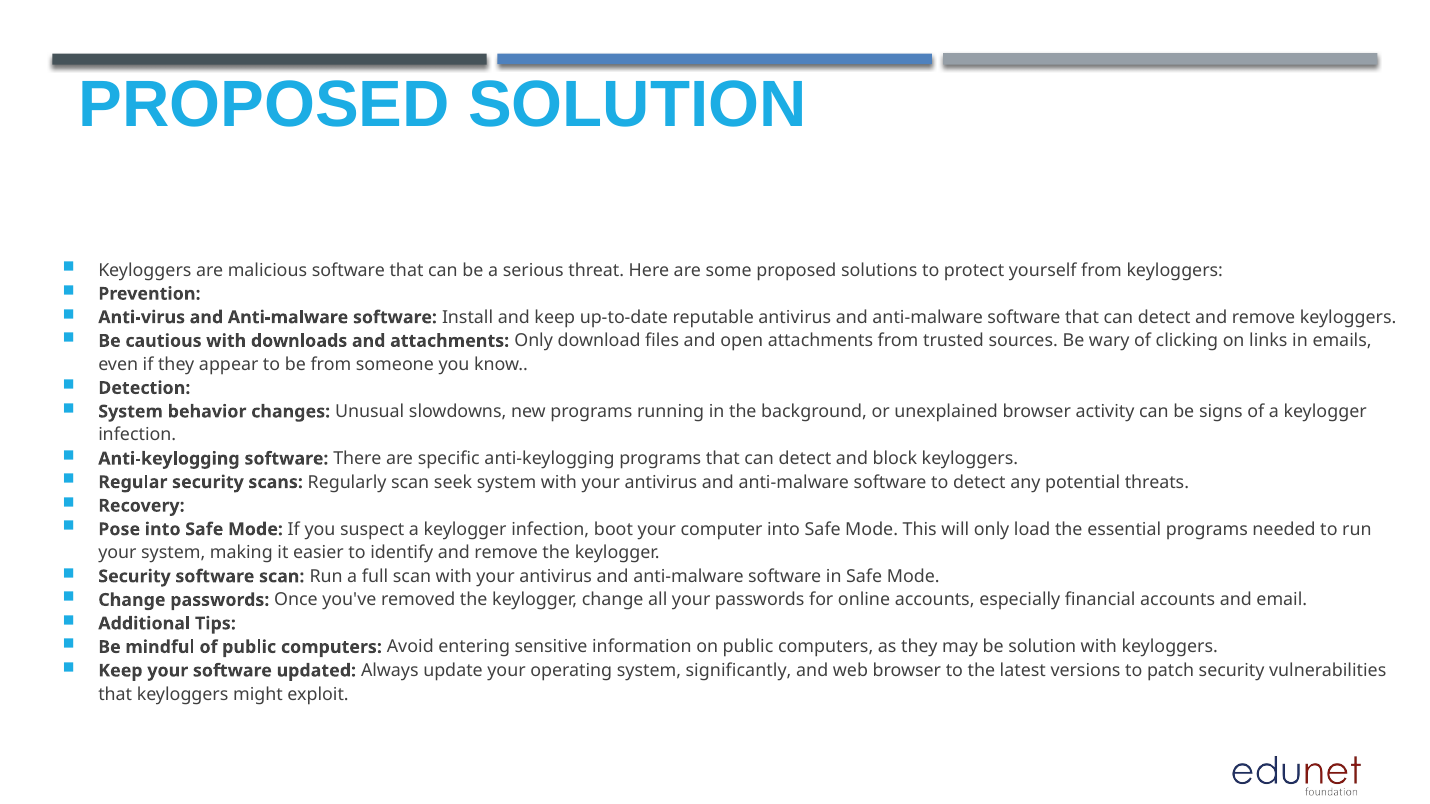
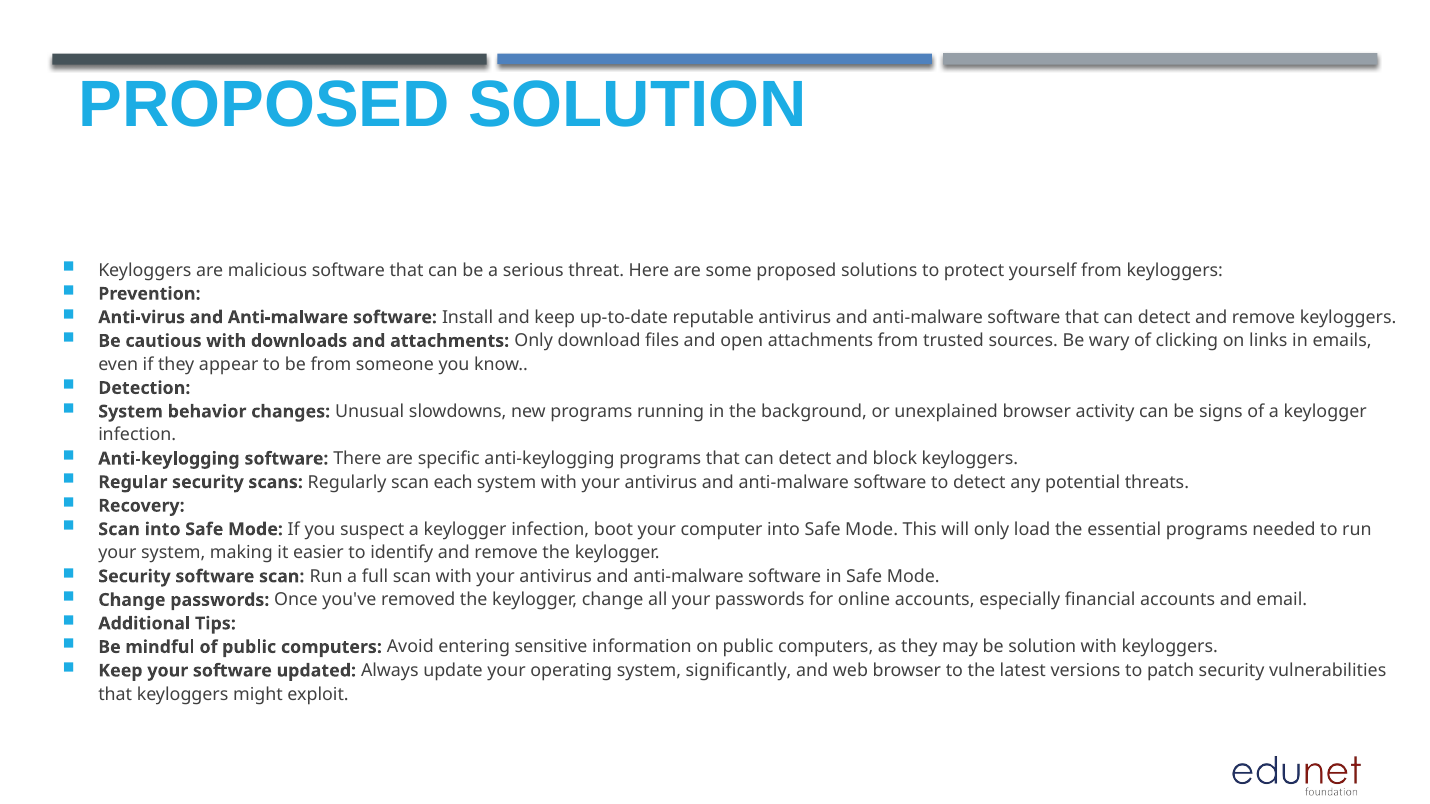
seek: seek -> each (453, 482)
Pose: Pose -> Scan (119, 530)
